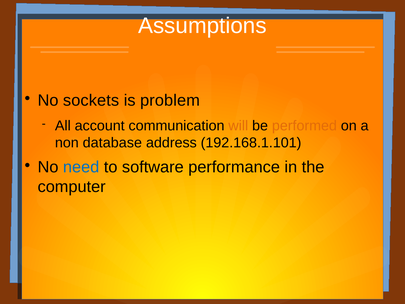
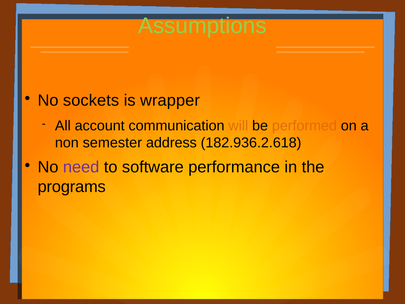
Assumptions colour: white -> light green (202, 26)
problem: problem -> wrapper (170, 100)
database: database -> semester (112, 143)
192.168.1.101: 192.168.1.101 -> 182.936.2.618 (251, 143)
need colour: blue -> purple (81, 167)
computer: computer -> programs (72, 187)
